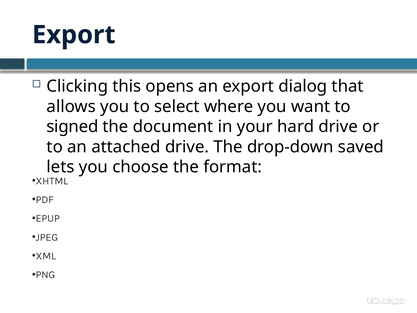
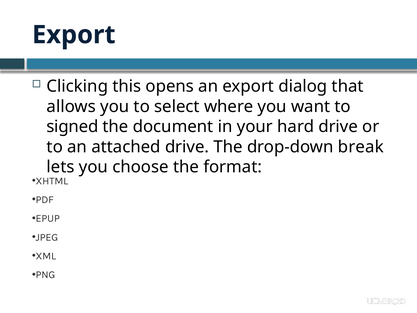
saved: saved -> break (361, 147)
